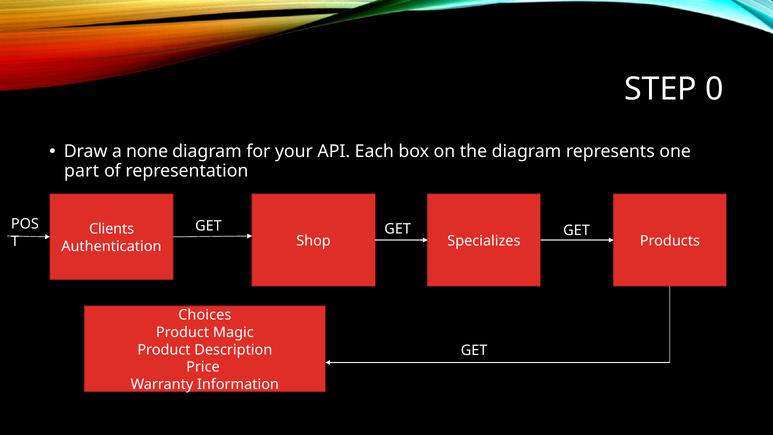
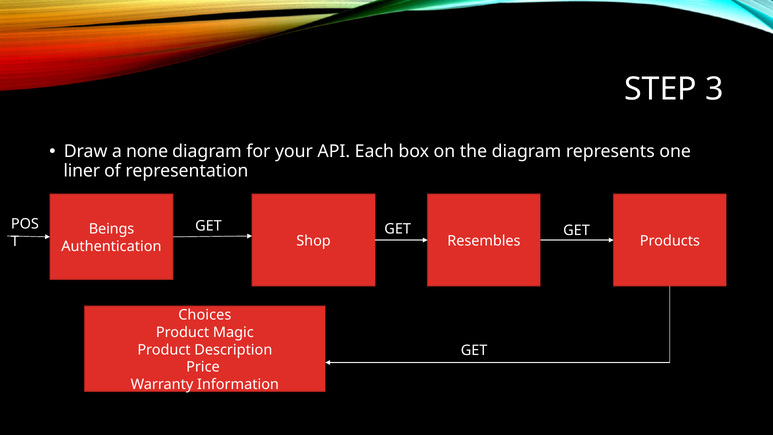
0: 0 -> 3 (715, 89)
part: part -> liner (82, 171)
Clients: Clients -> Beings (112, 229)
Specializes: Specializes -> Resembles (484, 241)
